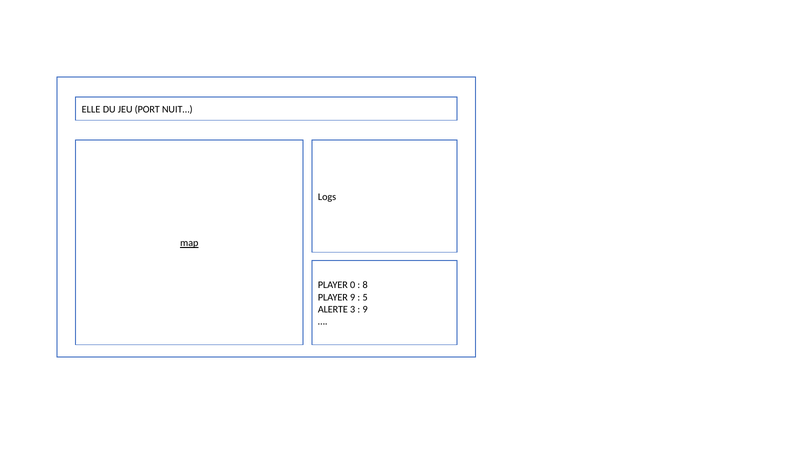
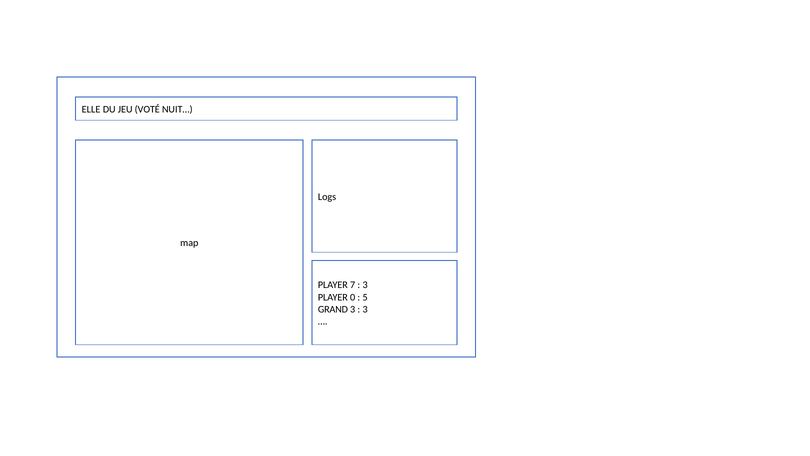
PORT: PORT -> VOTÉ (147, 109)
map underline: present -> none (189, 243)
0: 0 -> 7 (353, 285)
8: 8 -> 3 (365, 285)
PLAYER 9: 9 -> 0 (353, 297)
ALERTE: ALERTE -> GRAND (333, 309)
9: 9 -> 3 (365, 309)
